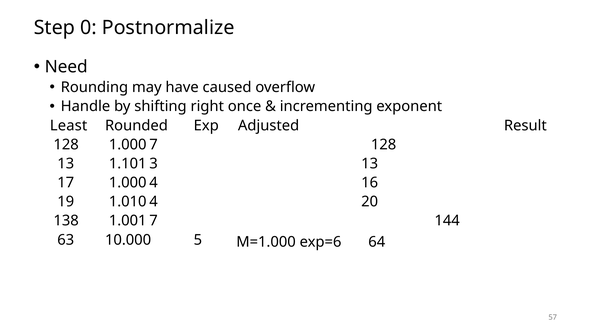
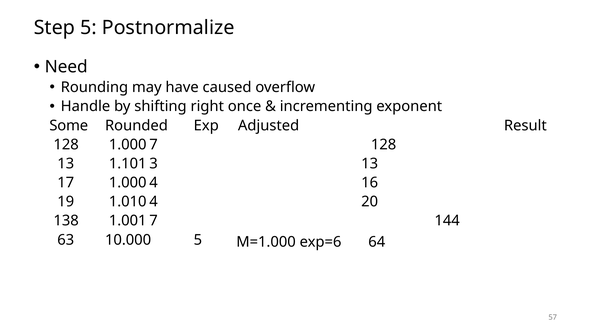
Step 0: 0 -> 5 (88, 28)
Least: Least -> Some (69, 125)
